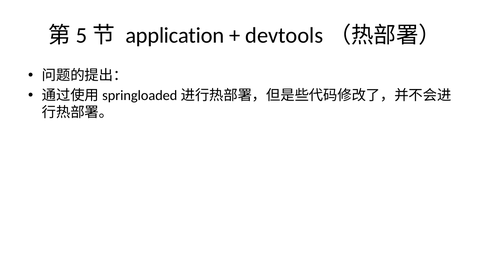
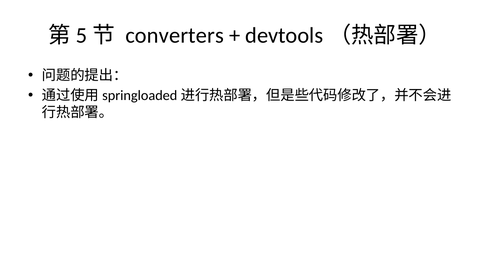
application: application -> converters (175, 36)
